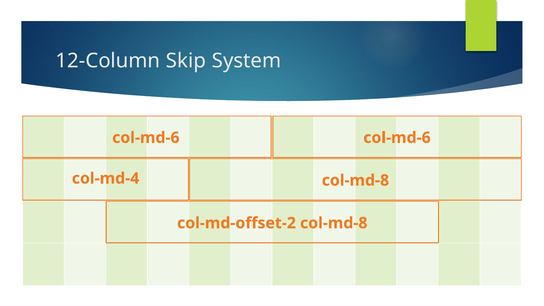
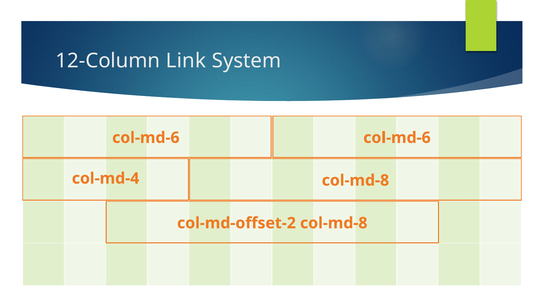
Skip: Skip -> Link (186, 61)
